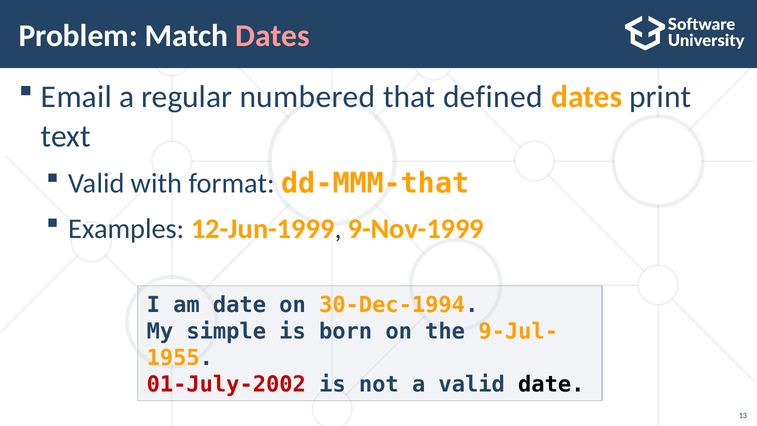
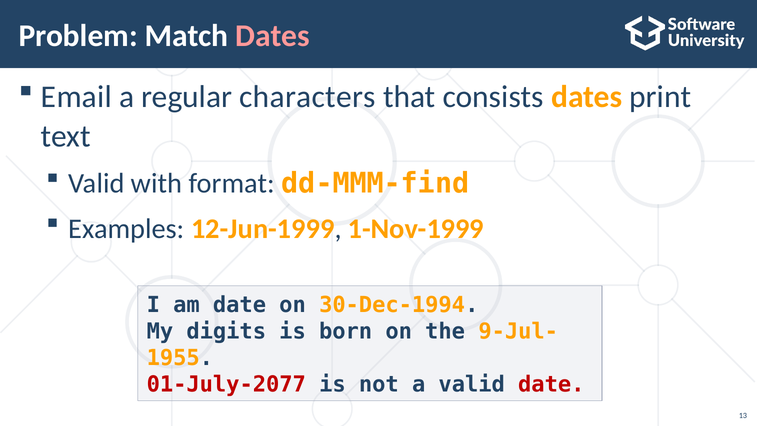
numbered: numbered -> characters (308, 97)
defined: defined -> consists (493, 97)
dd-MMM-that: dd-MMM-that -> dd-MMM-find (375, 183)
9-Nov-1999: 9-Nov-1999 -> 1-Nov-1999 (416, 229)
simple: simple -> digits (226, 331)
01-July-2002: 01-July-2002 -> 01-July-2077 (226, 384)
date colour: black -> red (551, 384)
